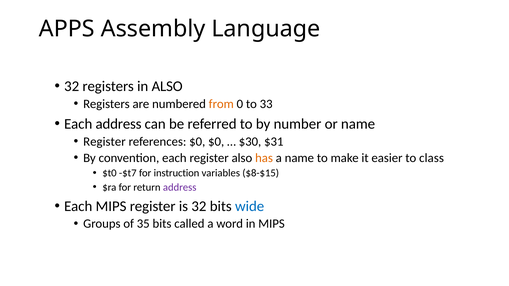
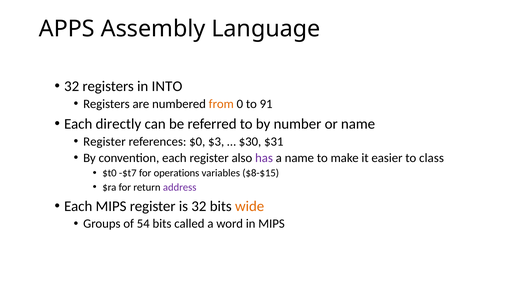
in ALSO: ALSO -> INTO (167, 86)
33: 33 -> 91 (266, 104)
Each address: address -> directly (118, 124)
$0 $0: $0 -> $3 (216, 142)
has colour: orange -> purple (264, 158)
instruction: instruction -> operations (176, 173)
wide colour: blue -> orange (250, 206)
35: 35 -> 54 (143, 224)
